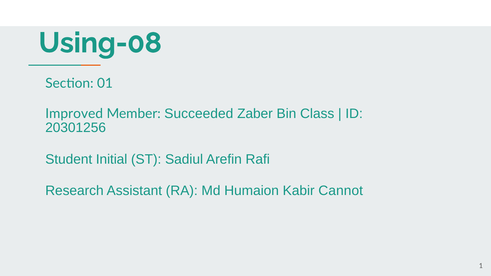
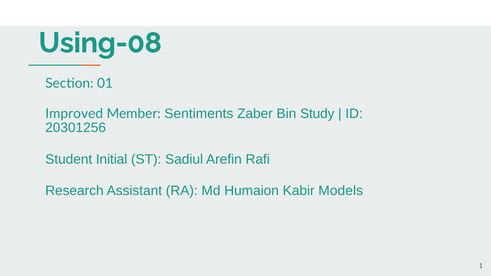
Succeeded: Succeeded -> Sentiments (199, 114)
Class: Class -> Study (317, 114)
Cannot: Cannot -> Models (341, 191)
